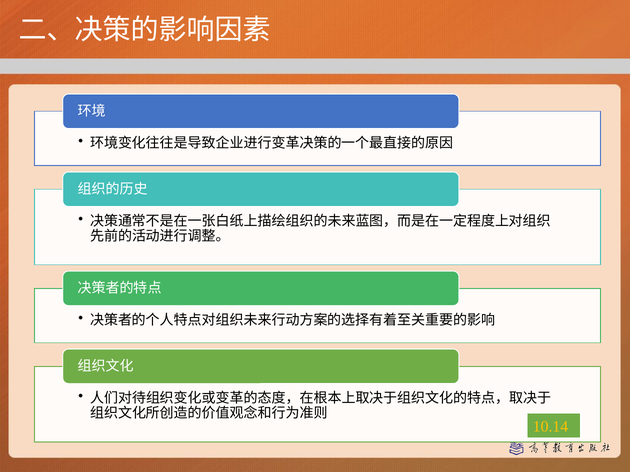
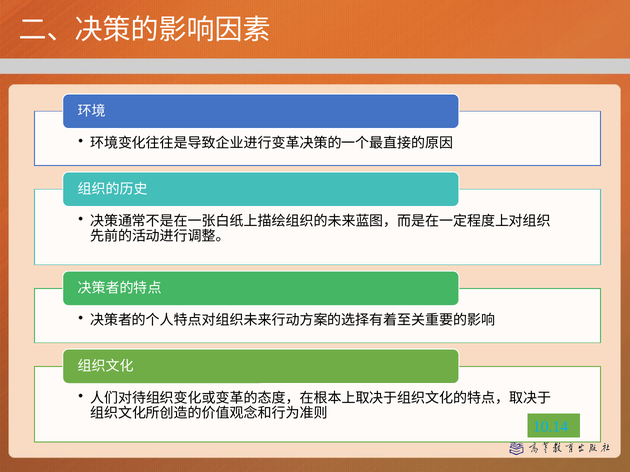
10.14 colour: yellow -> light blue (551, 427)
